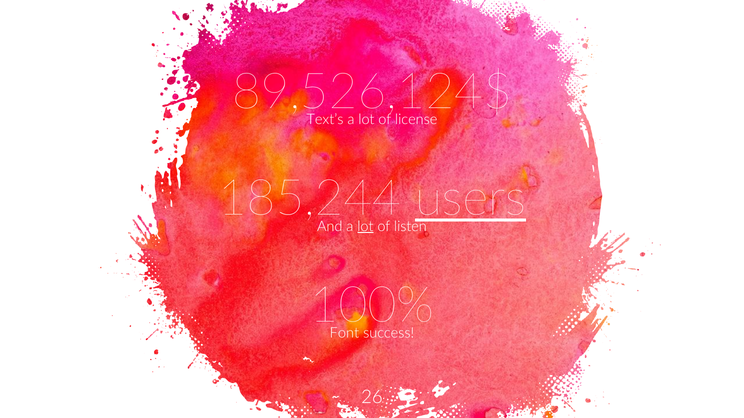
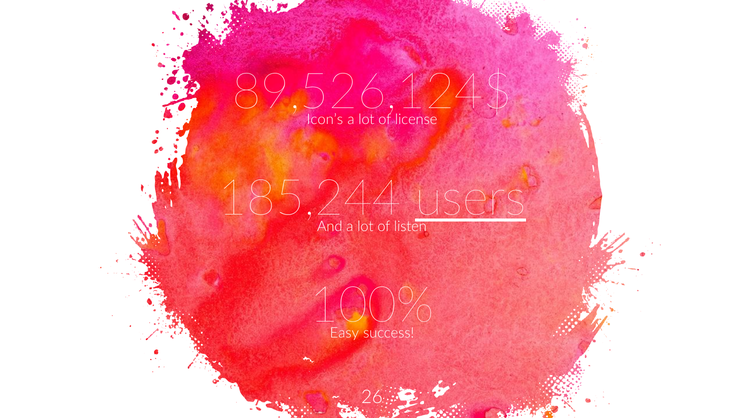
Text’s: Text’s -> Icon’s (325, 120)
lot underline: present -> none (365, 227)
Font: Font -> Easy (344, 333)
